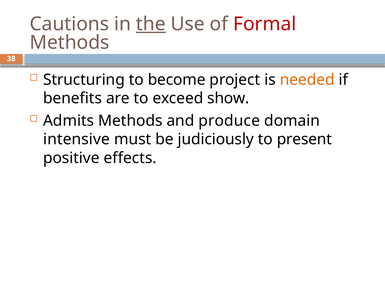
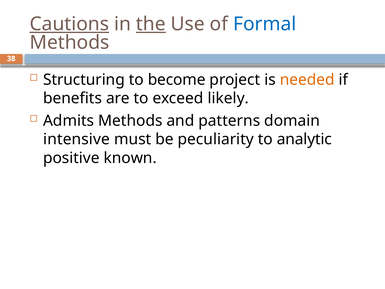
Cautions underline: none -> present (69, 24)
Formal colour: red -> blue (265, 24)
show: show -> likely (228, 98)
produce: produce -> patterns (229, 121)
judiciously: judiciously -> peculiarity (216, 139)
present: present -> analytic (304, 139)
effects: effects -> known (130, 158)
